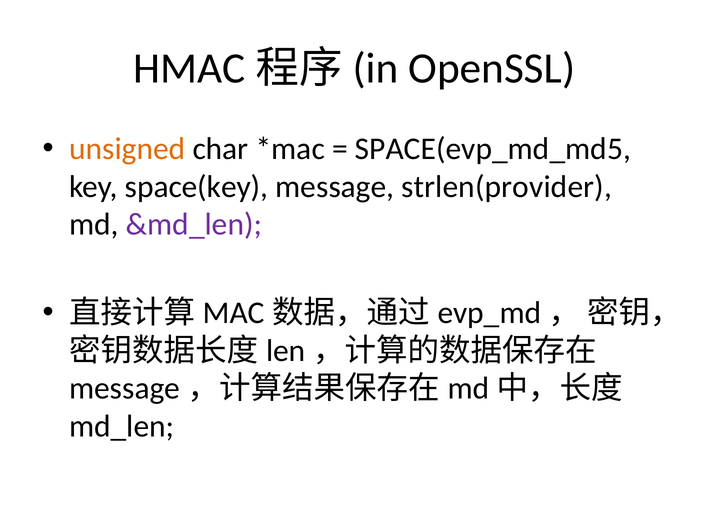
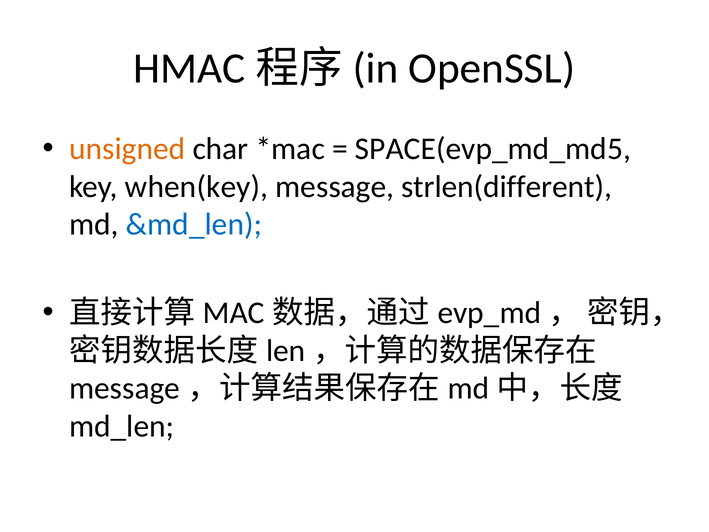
space(key: space(key -> when(key (196, 187)
strlen(provider: strlen(provider -> strlen(different (507, 187)
&md_len colour: purple -> blue (194, 224)
